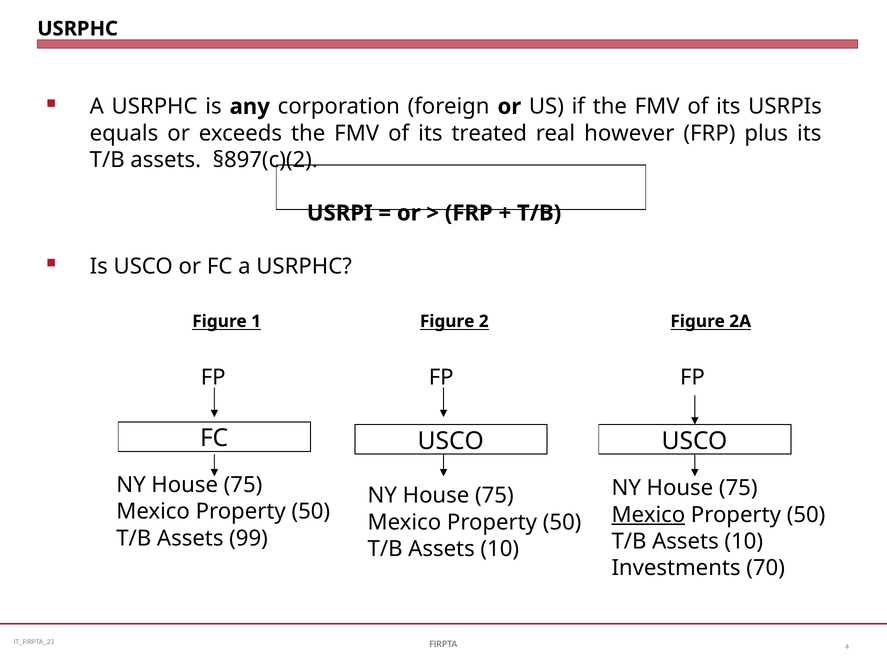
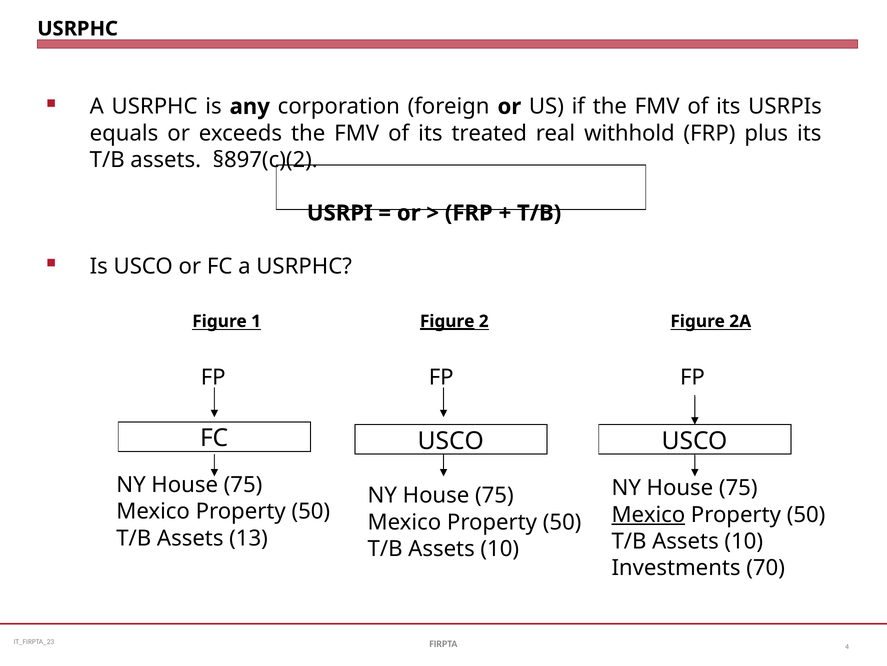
however: however -> withhold (629, 133)
Figure underline: none -> present (447, 321)
99: 99 -> 13 (249, 538)
